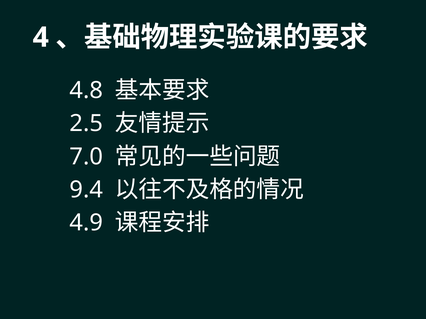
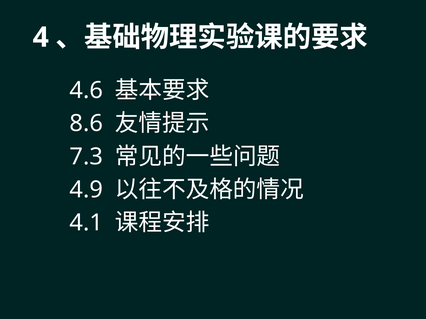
4.8: 4.8 -> 4.6 (86, 91)
2.5: 2.5 -> 8.6 (86, 124)
7.0: 7.0 -> 7.3 (86, 157)
9.4: 9.4 -> 4.9 (86, 190)
4.9: 4.9 -> 4.1 (86, 223)
